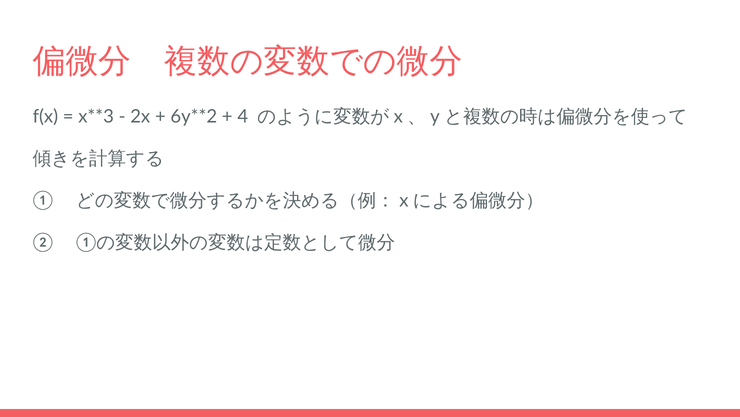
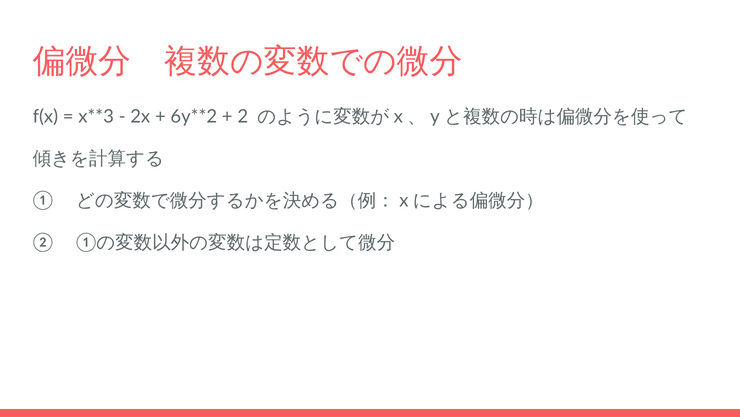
4: 4 -> 2 (243, 116)
